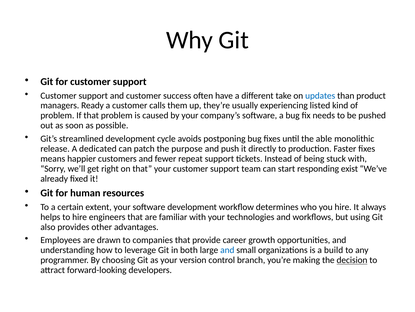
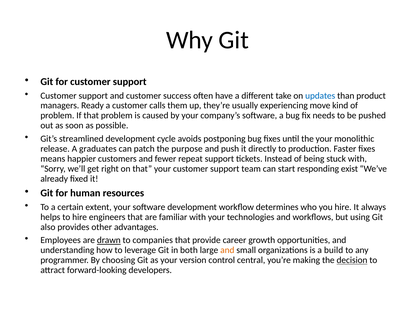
listed: listed -> move (320, 105)
the able: able -> your (324, 139)
dedicated: dedicated -> graduates (98, 148)
drawn underline: none -> present (109, 240)
and colour: blue -> orange (227, 250)
branch: branch -> central (251, 260)
